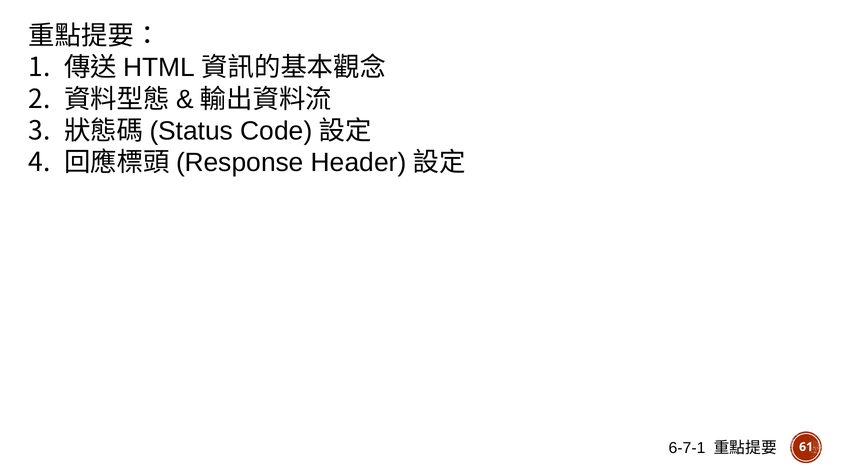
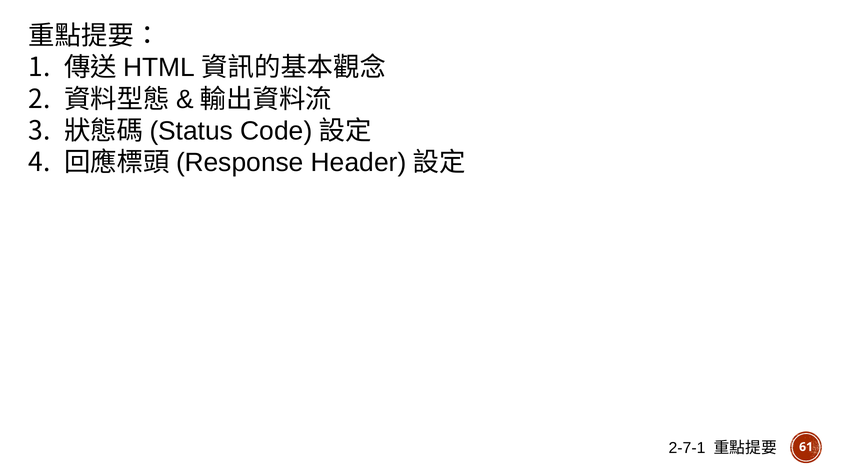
6-7-1: 6-7-1 -> 2-7-1 (687, 448)
